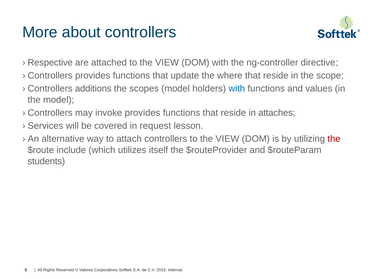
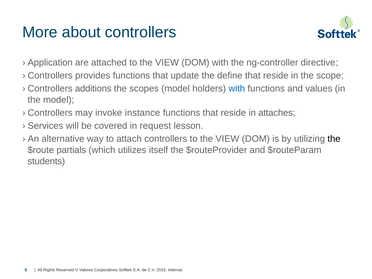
Respective: Respective -> Application (50, 63)
where: where -> define (230, 76)
invoke provides: provides -> instance (143, 113)
the colour: red -> black (334, 139)
include: include -> partials (71, 150)
